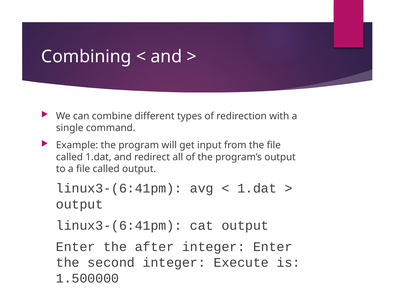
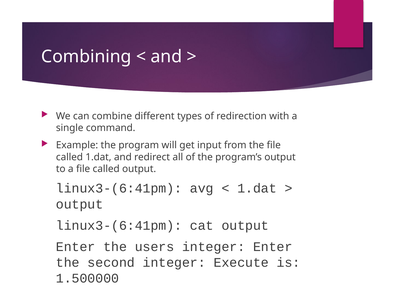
after: after -> users (155, 246)
